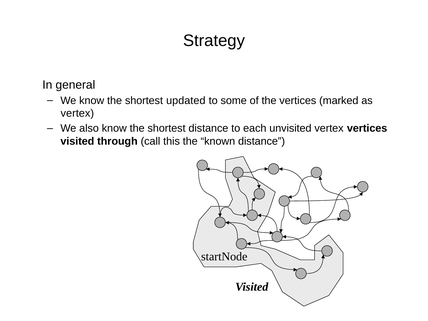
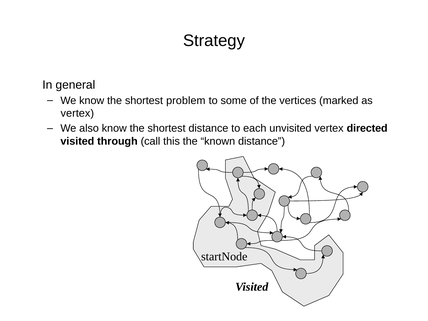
updated: updated -> problem (186, 101)
vertex vertices: vertices -> directed (367, 128)
